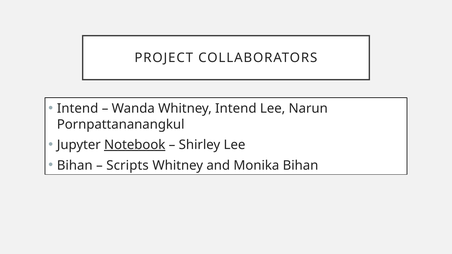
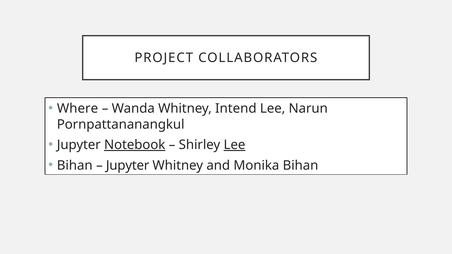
Intend: Intend -> Where (78, 109)
Lee underline: none -> present (234, 145)
Scripts: Scripts -> Jupyter (128, 166)
